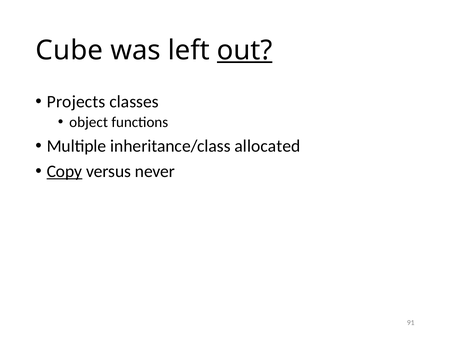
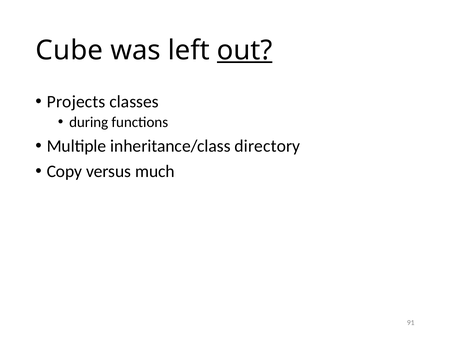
object: object -> during (89, 122)
allocated: allocated -> directory (267, 146)
Copy underline: present -> none (64, 171)
never: never -> much (155, 171)
